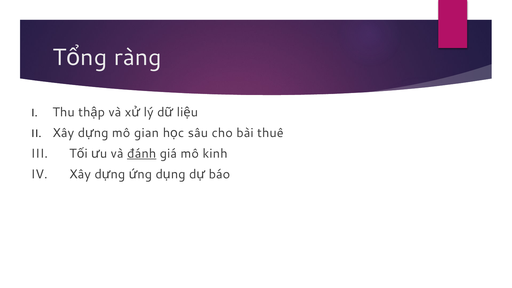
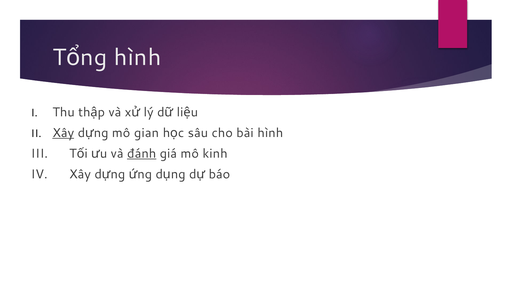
ràng: ràng -> hình (138, 57)
Xây underline: none -> present (63, 133)
bài thuê: thuê -> hình (270, 133)
